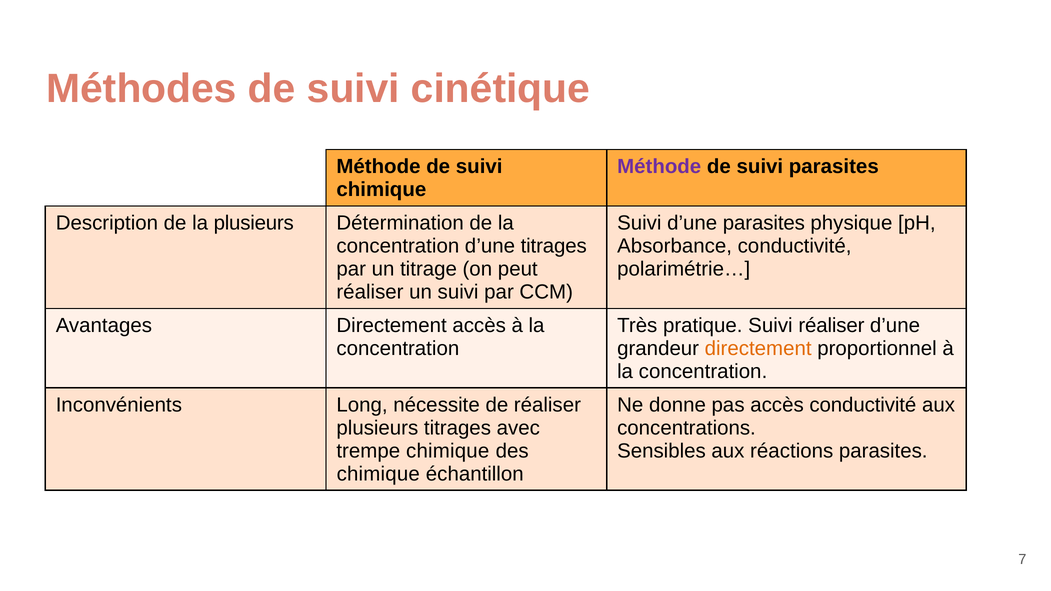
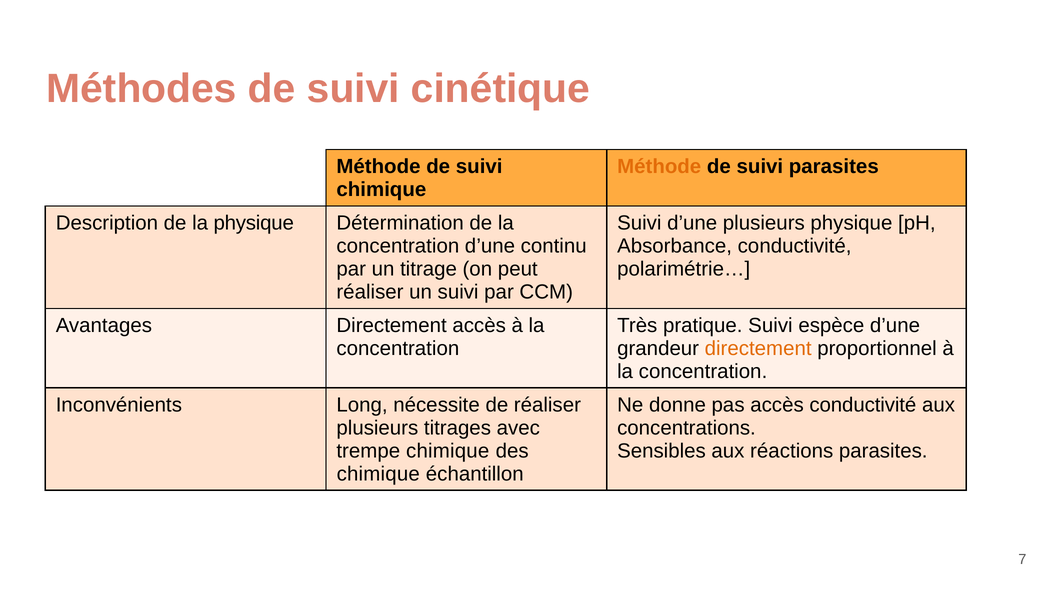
Méthode colour: purple -> orange (659, 167)
la plusieurs: plusieurs -> physique (254, 223)
d’une parasites: parasites -> plusieurs (764, 223)
d’une titrages: titrages -> continu (554, 246)
Suivi réaliser: réaliser -> espèce (831, 326)
